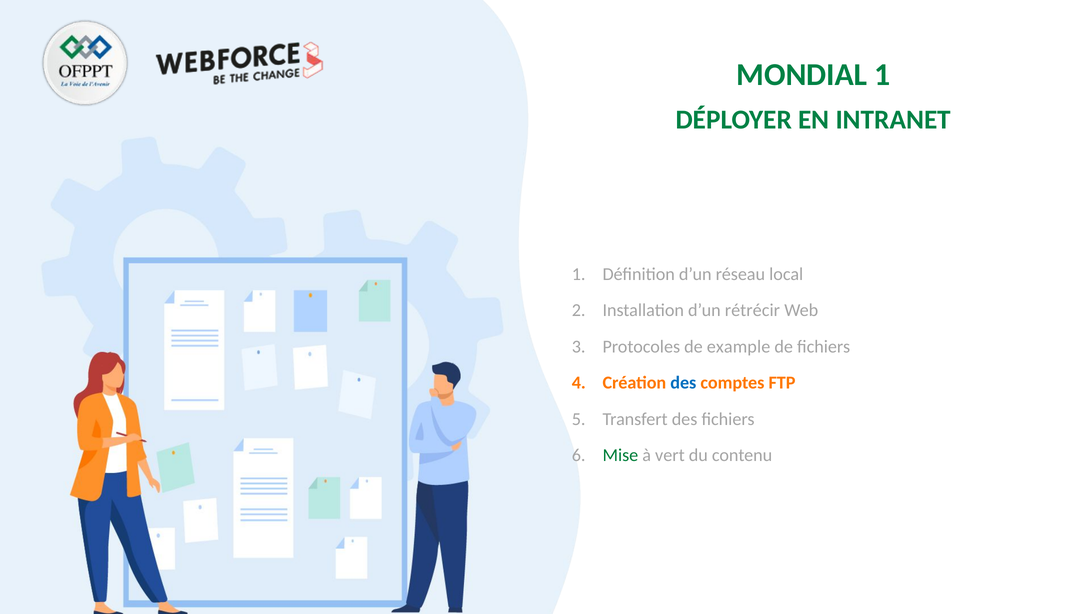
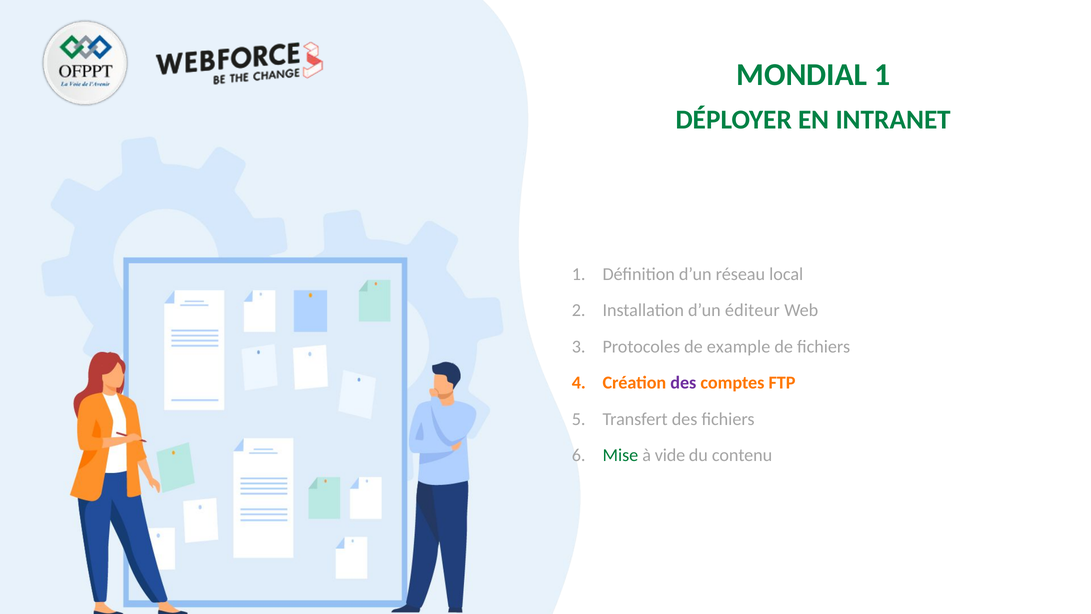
rétrécir: rétrécir -> éditeur (752, 310)
des colour: blue -> purple (683, 383)
vert: vert -> vide (670, 455)
